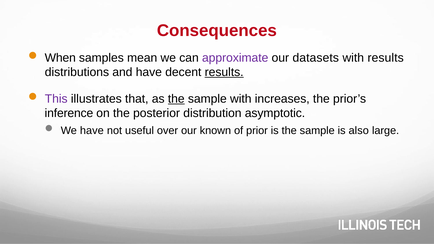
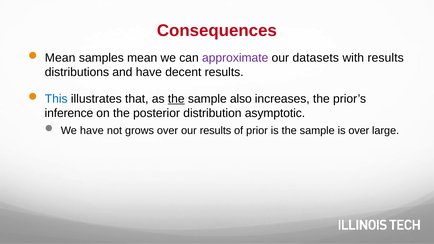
When: When -> Mean (60, 58)
results underline: present -> none (224, 72)
This colour: purple -> blue (56, 99)
sample with: with -> also (241, 99)
useful: useful -> grows (140, 131)
our known: known -> results (215, 131)
is also: also -> over (359, 131)
